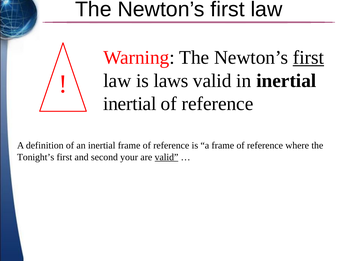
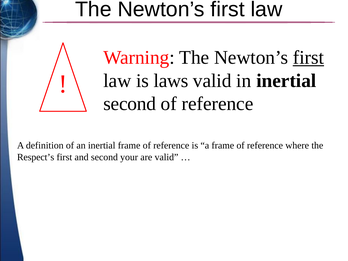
inertial: inertial -> second (130, 104)
Tonight’s: Tonight’s -> Respect’s (36, 157)
valid underline: present -> none (166, 157)
